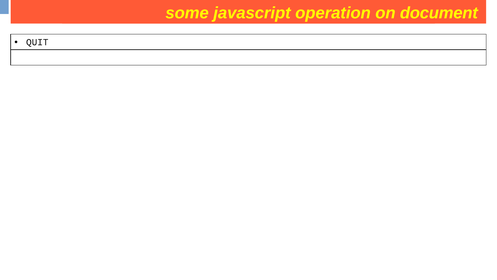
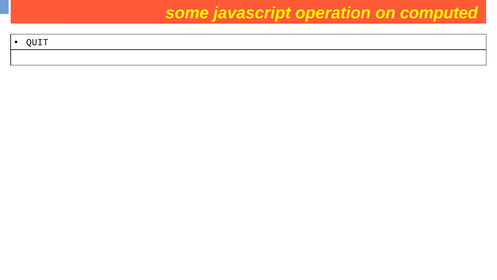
document: document -> computed (439, 13)
